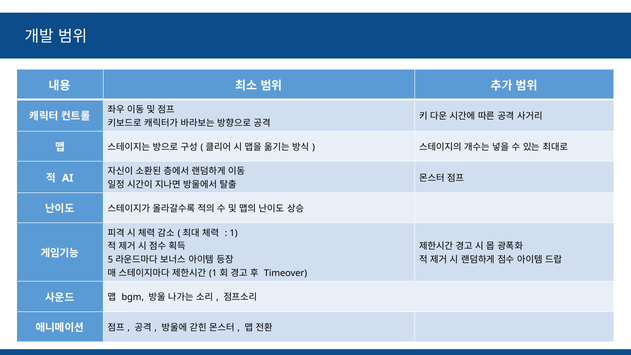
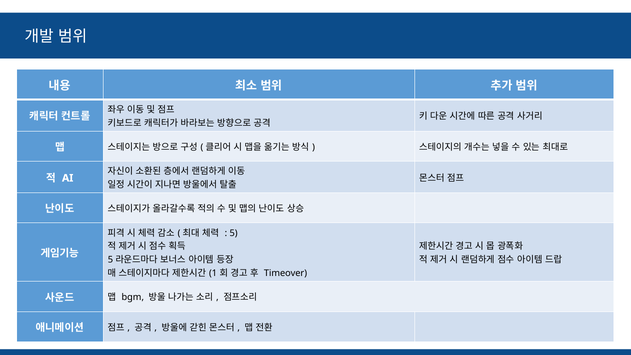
1: 1 -> 5 (234, 233)
